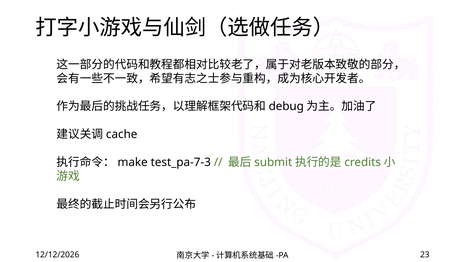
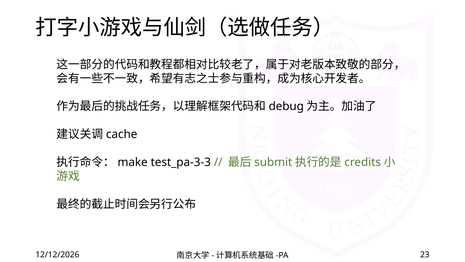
test_pa-7-3: test_pa-7-3 -> test_pa-3-3 (181, 162)
